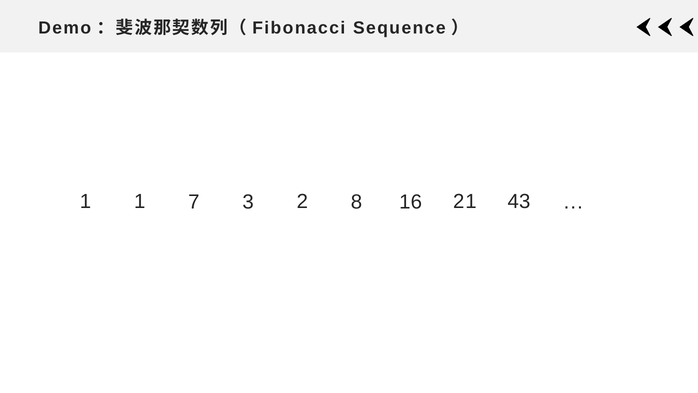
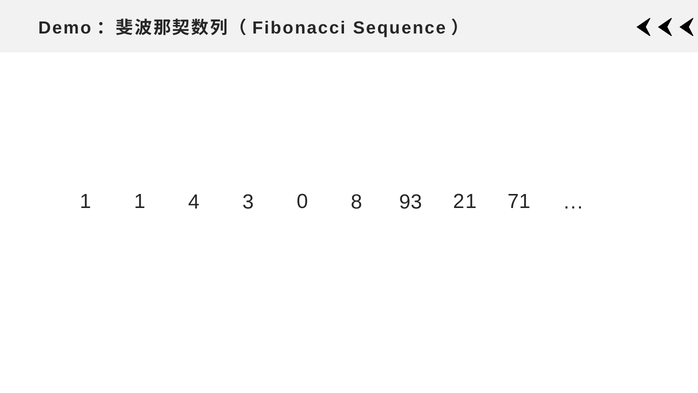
7: 7 -> 4 (194, 202)
2: 2 -> 0 (302, 201)
16: 16 -> 93 (411, 202)
43: 43 -> 71 (519, 201)
